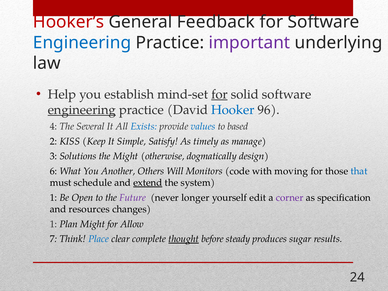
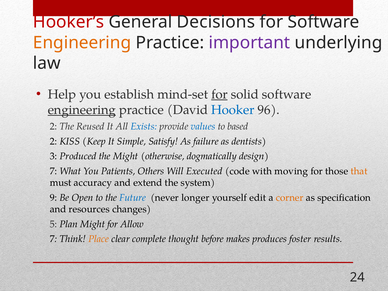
Feedback: Feedback -> Decisions (216, 22)
Engineering colour: blue -> orange (82, 43)
4: 4 -> 2 (53, 126)
Several: Several -> Reused (90, 126)
timely: timely -> failure (206, 141)
manage: manage -> dentists (249, 141)
Solutions: Solutions -> Produced (78, 156)
6: 6 -> 7 (53, 171)
Another: Another -> Patients (118, 171)
Monitors: Monitors -> Executed (204, 171)
that colour: blue -> orange (359, 171)
schedule: schedule -> accuracy (93, 183)
extend underline: present -> none (148, 183)
1: 1 -> 9 (53, 198)
Future colour: purple -> blue (133, 198)
corner colour: purple -> orange (290, 198)
1: 1 -> 5 (53, 224)
Place colour: blue -> orange (99, 239)
thought underline: present -> none (184, 239)
steady: steady -> makes (238, 239)
sugar: sugar -> foster (300, 239)
